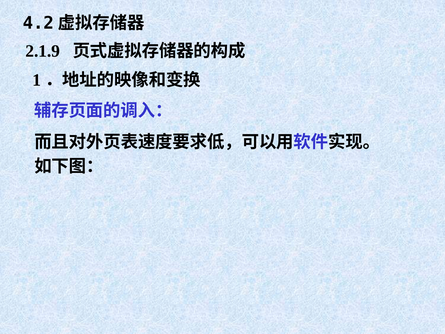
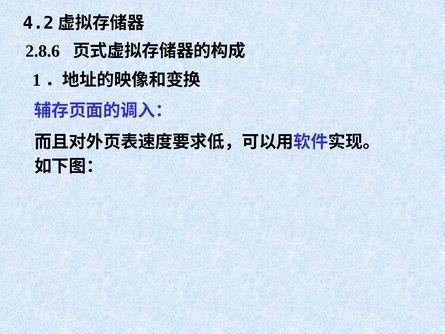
2.1.9: 2.1.9 -> 2.8.6 (43, 51)
